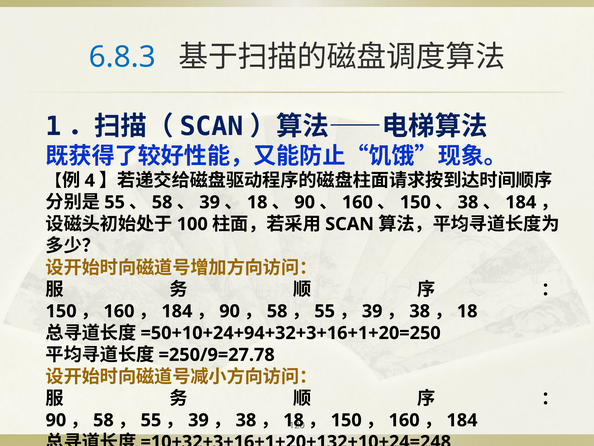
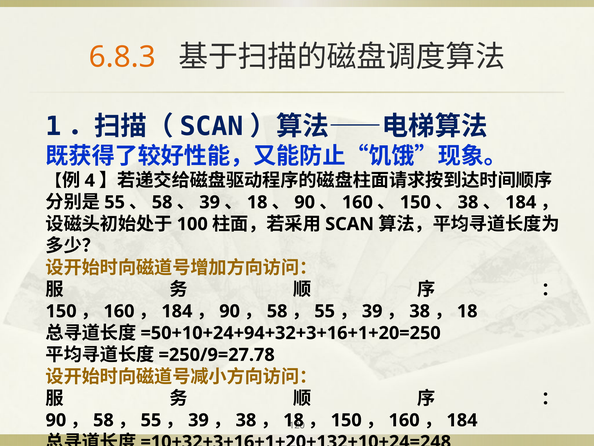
6.8.3 colour: blue -> orange (122, 57)
